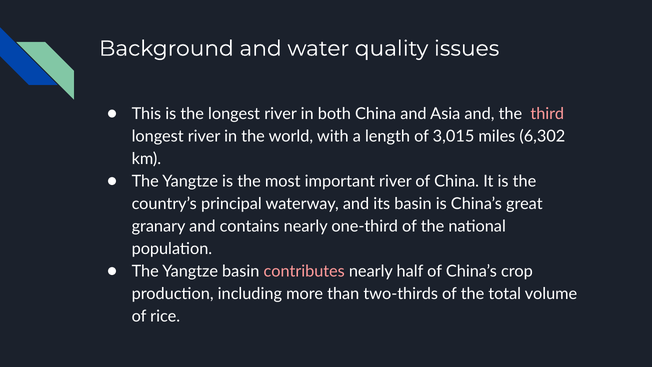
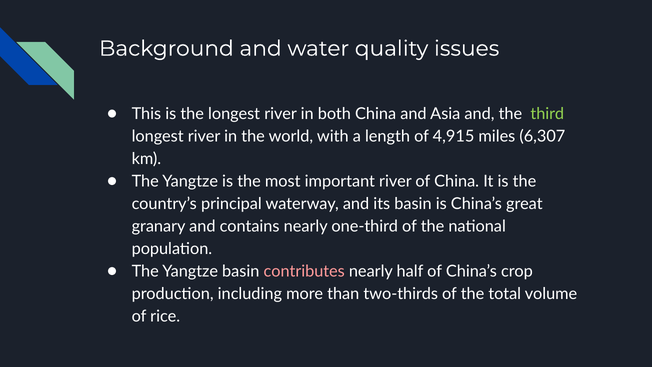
third colour: pink -> light green (547, 114)
3,015: 3,015 -> 4,915 (454, 136)
6,302: 6,302 -> 6,307 (542, 136)
